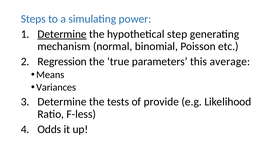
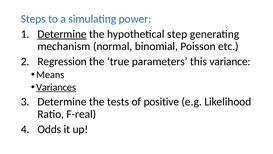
average: average -> variance (230, 61)
Variances underline: none -> present (56, 87)
provide: provide -> positive (161, 102)
F-less: F-less -> F-real (81, 114)
